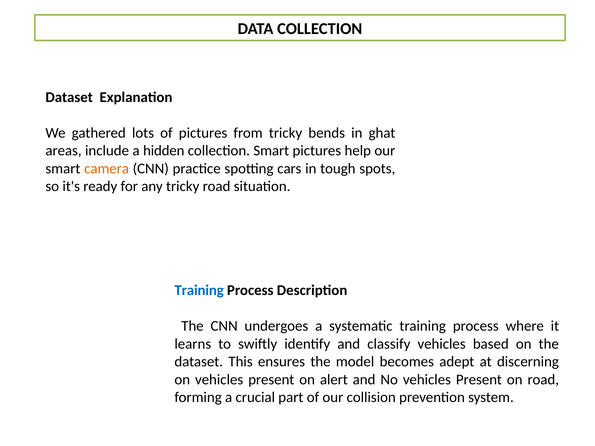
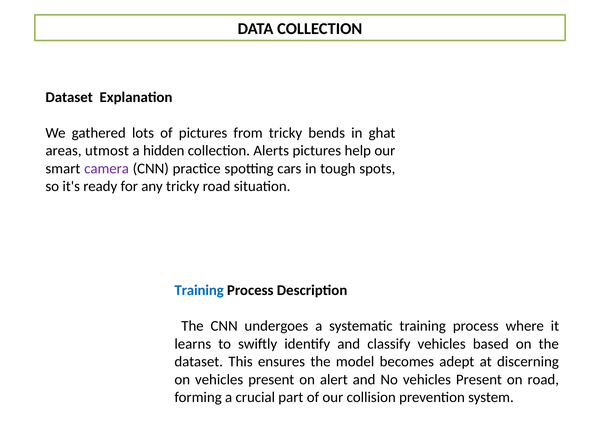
include: include -> utmost (107, 151)
collection Smart: Smart -> Alerts (271, 151)
camera colour: orange -> purple (107, 169)
